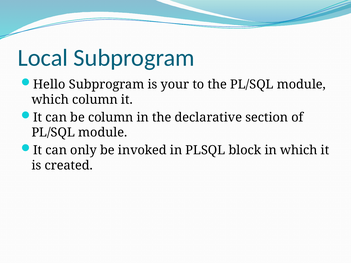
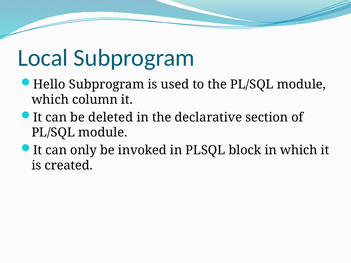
your: your -> used (175, 85)
be column: column -> deleted (111, 117)
